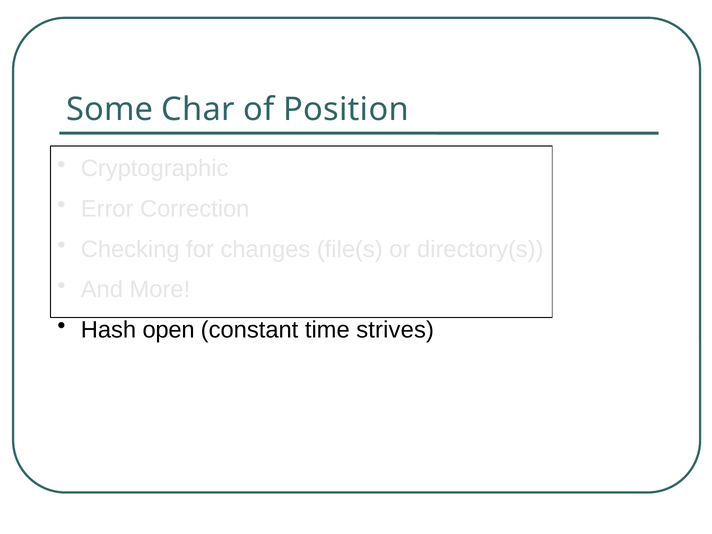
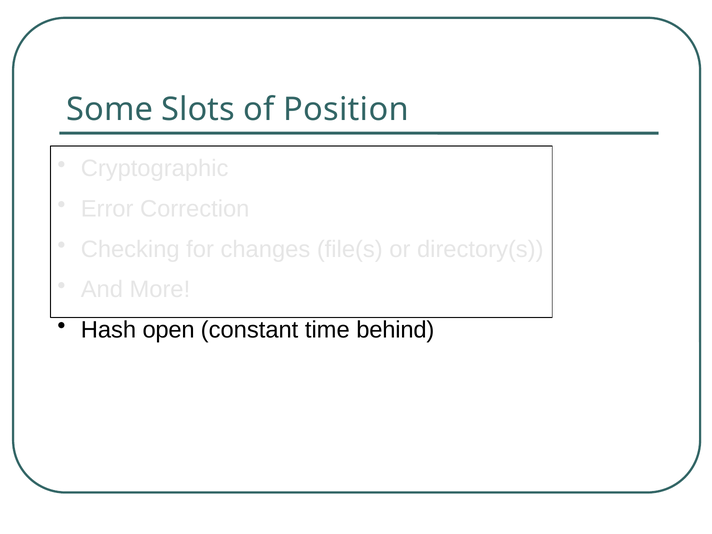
Char: Char -> Slots (198, 110)
strives: strives -> behind (395, 330)
